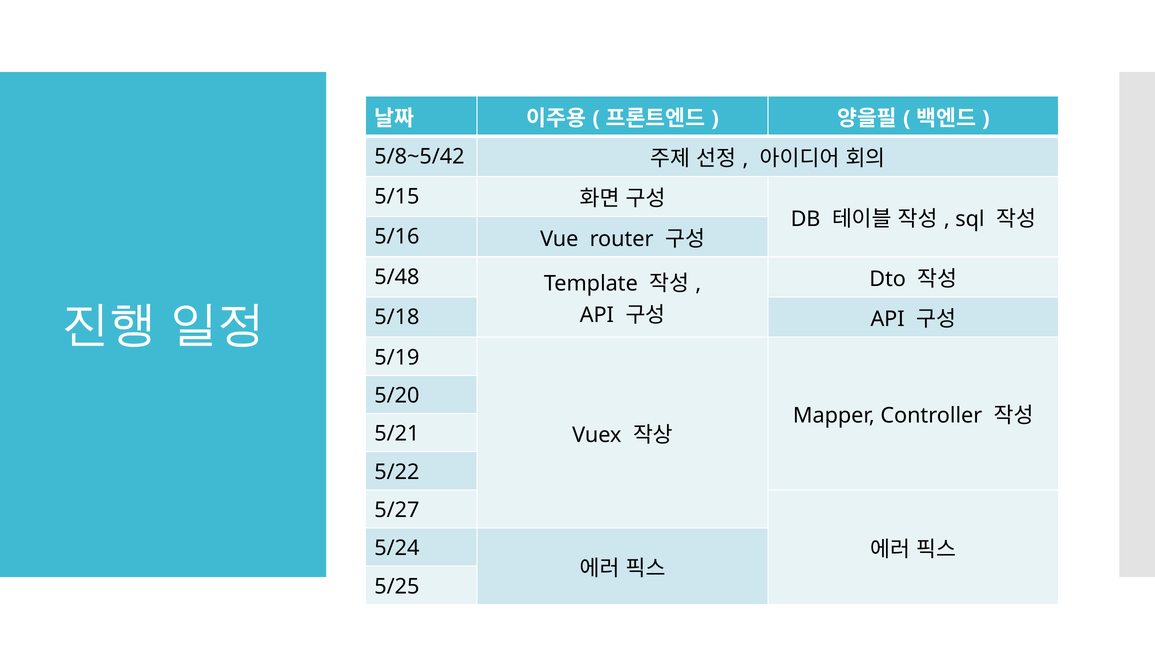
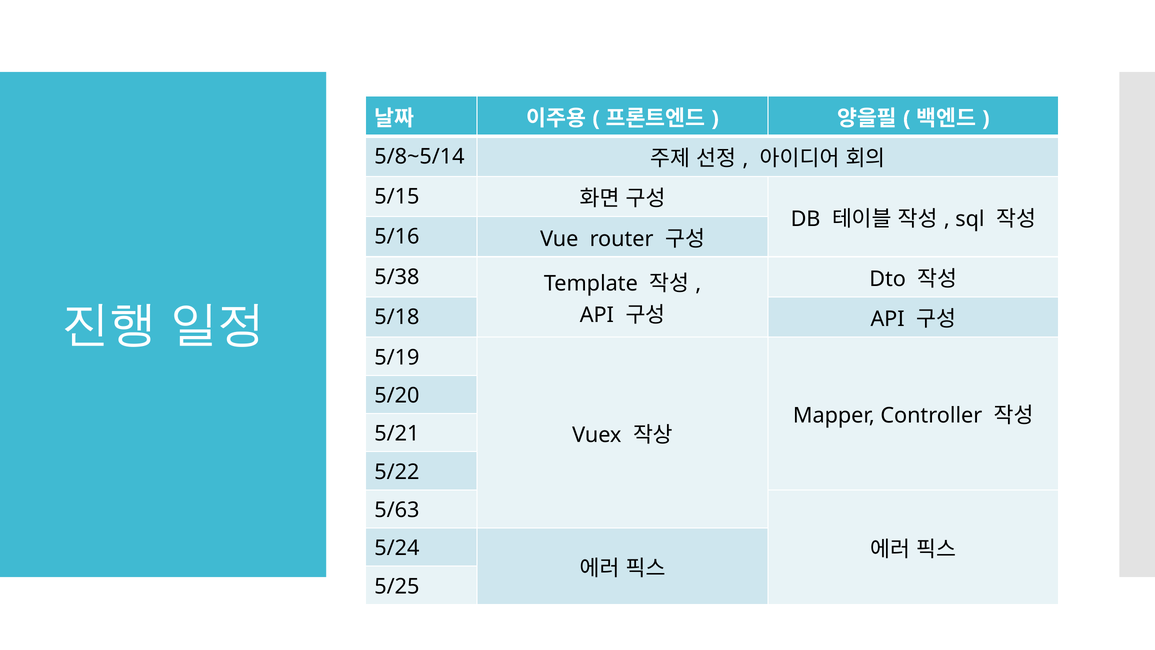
5/8~5/42: 5/8~5/42 -> 5/8~5/14 (419, 157)
5/48: 5/48 -> 5/38 (397, 277)
5/27: 5/27 -> 5/63 (397, 510)
